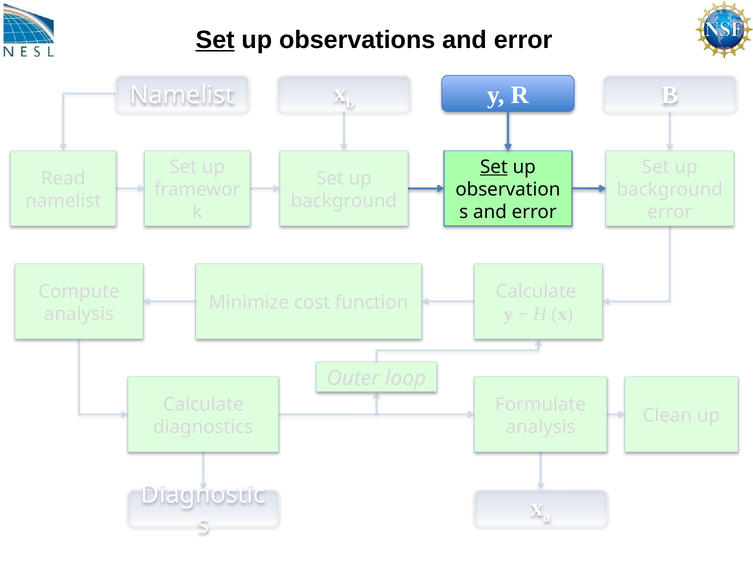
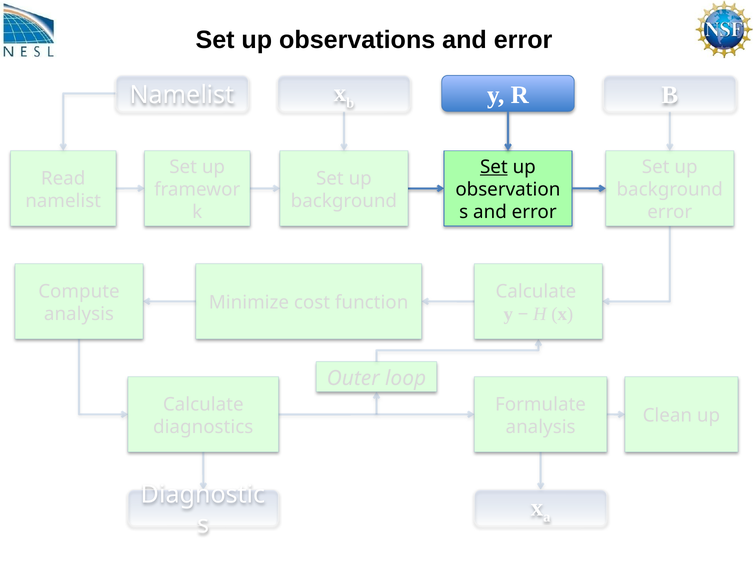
Set underline: present -> none (215, 40)
